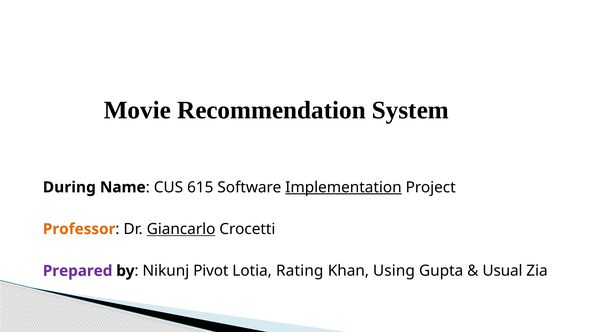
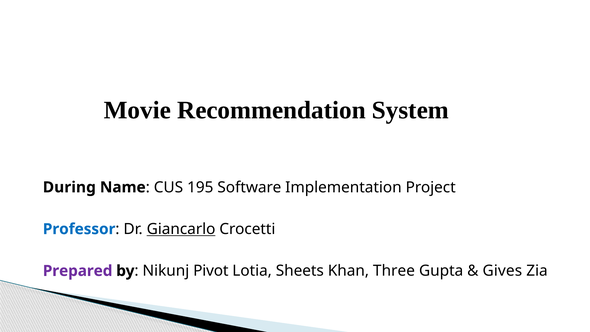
615: 615 -> 195 (200, 187)
Implementation underline: present -> none (343, 187)
Professor colour: orange -> blue (79, 229)
Rating: Rating -> Sheets (300, 271)
Using: Using -> Three (394, 271)
Usual: Usual -> Gives (502, 271)
